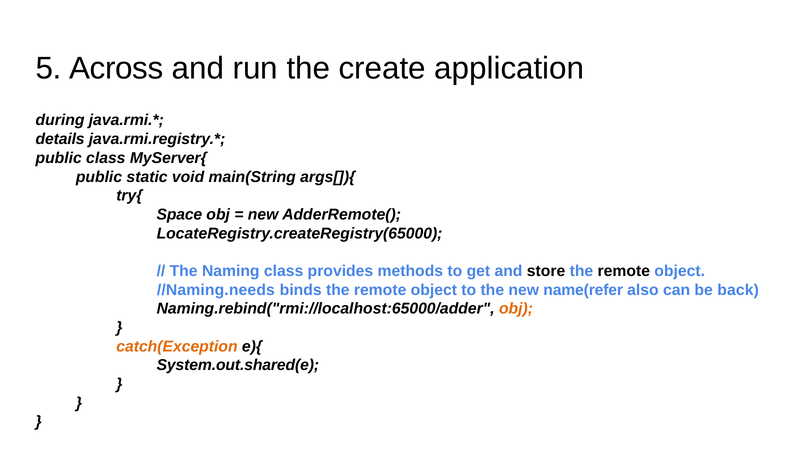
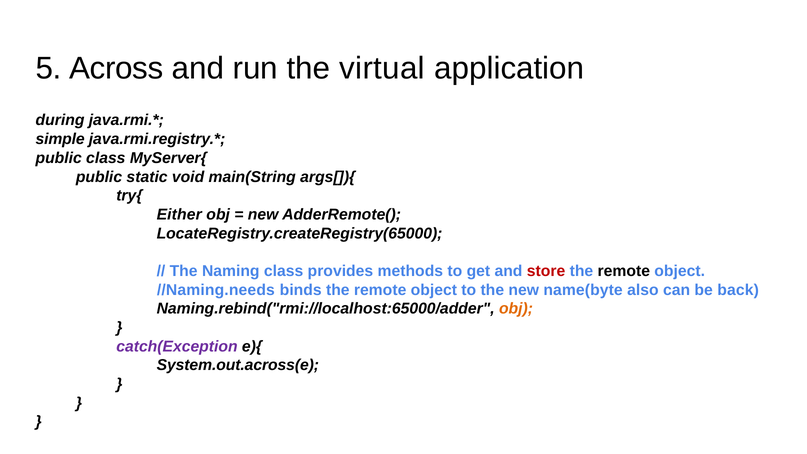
create: create -> virtual (382, 68)
details: details -> simple (60, 139)
Space: Space -> Either (179, 214)
store colour: black -> red (546, 271)
name(refer: name(refer -> name(byte (583, 290)
catch(Exception colour: orange -> purple (177, 346)
System.out.shared(e: System.out.shared(e -> System.out.across(e (238, 365)
